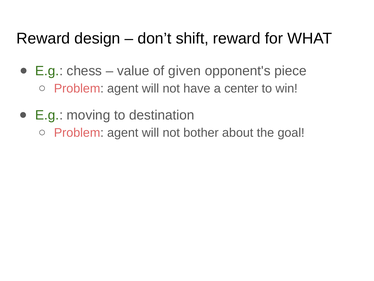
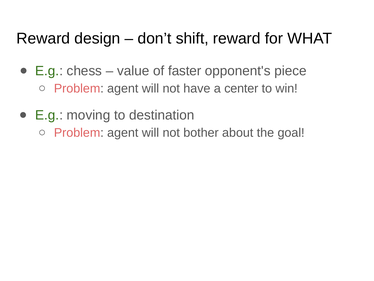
given: given -> faster (185, 71)
